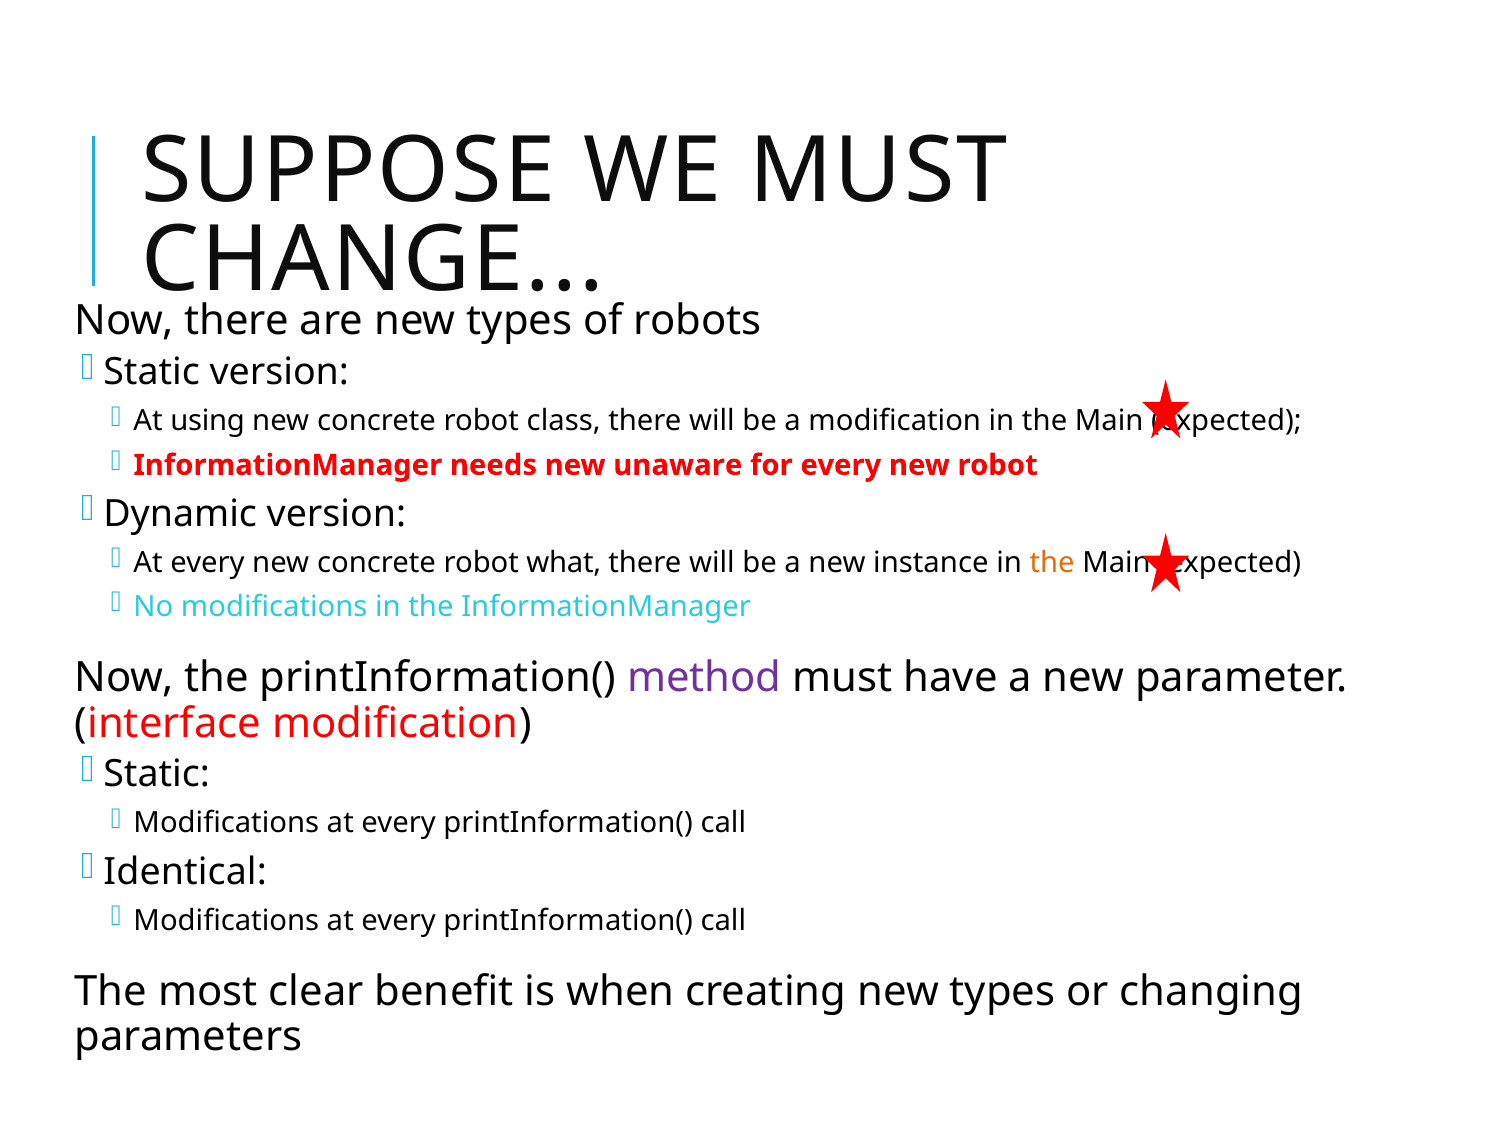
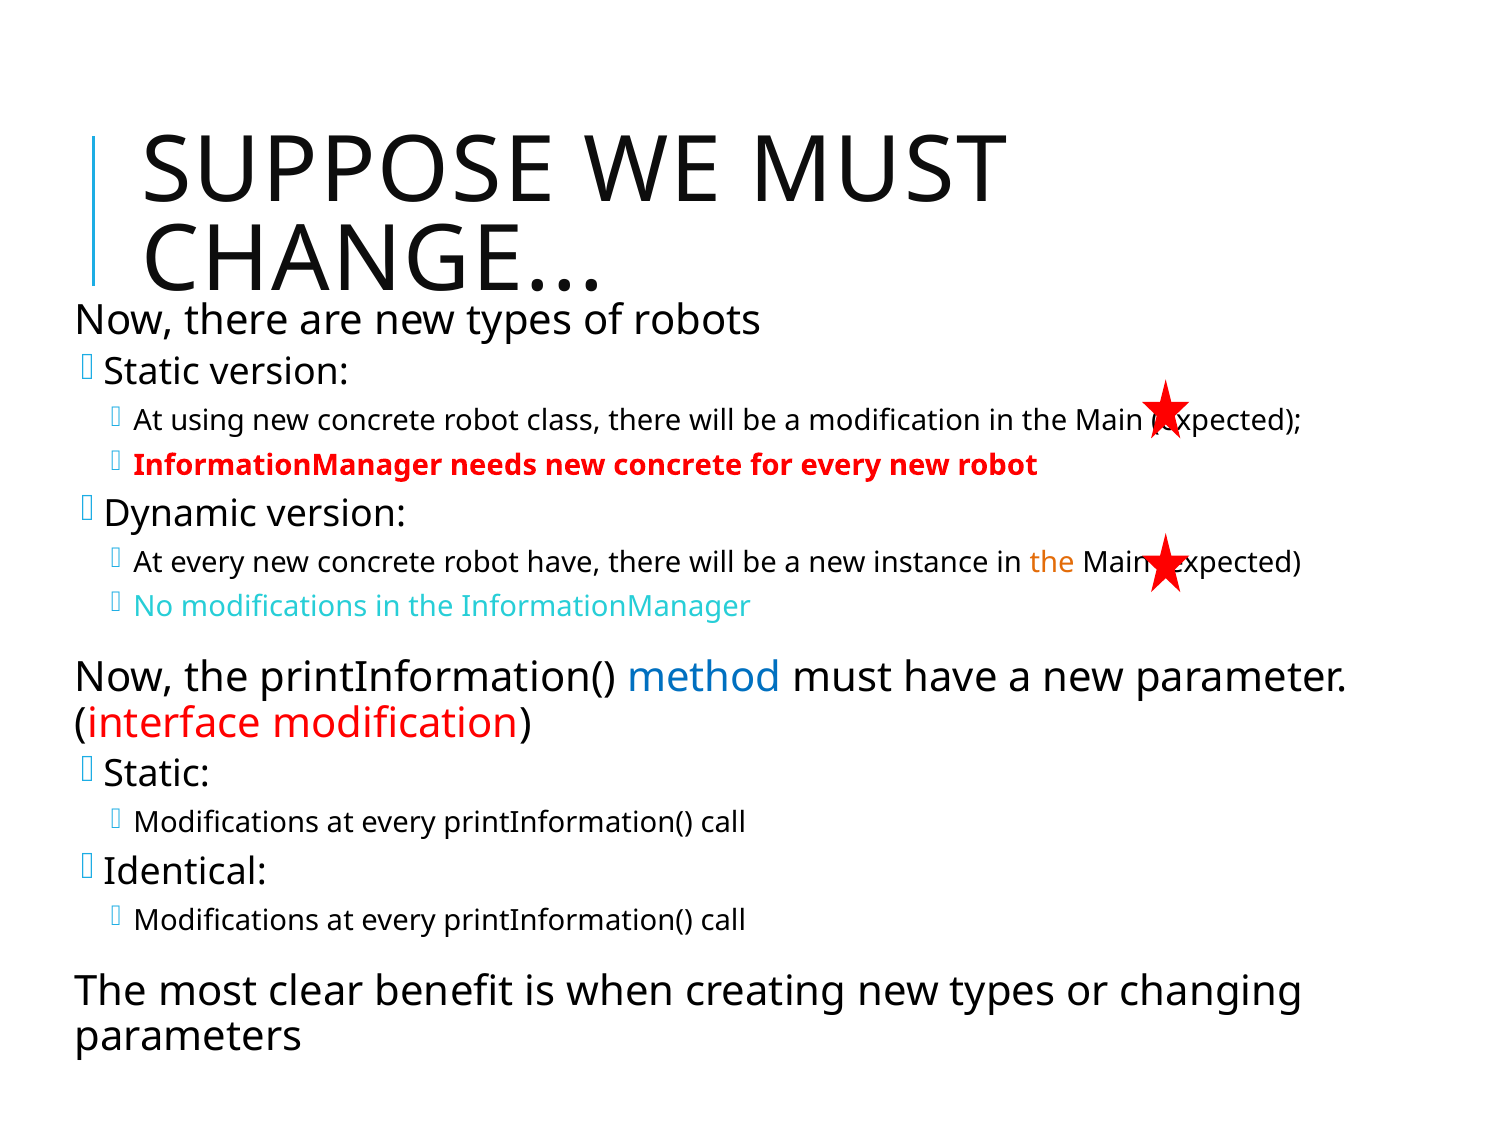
needs new unaware: unaware -> concrete (678, 465)
robot what: what -> have (564, 563)
method colour: purple -> blue (704, 678)
